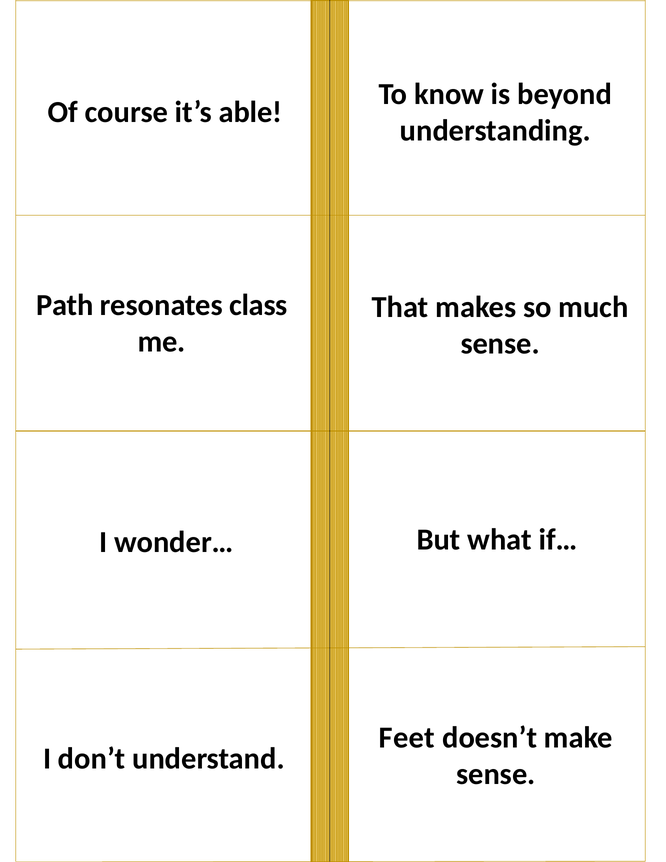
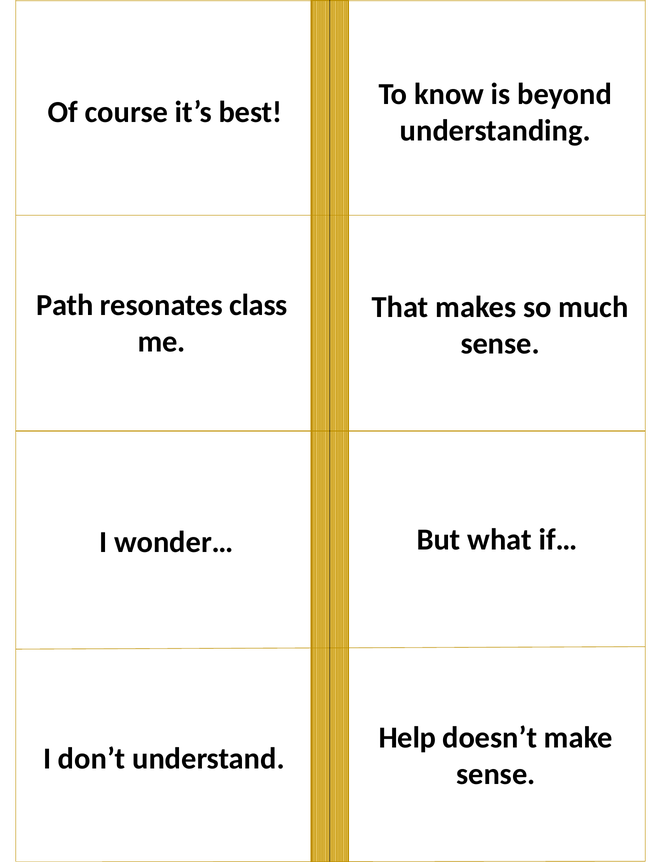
able: able -> best (250, 112)
Feet: Feet -> Help (407, 738)
